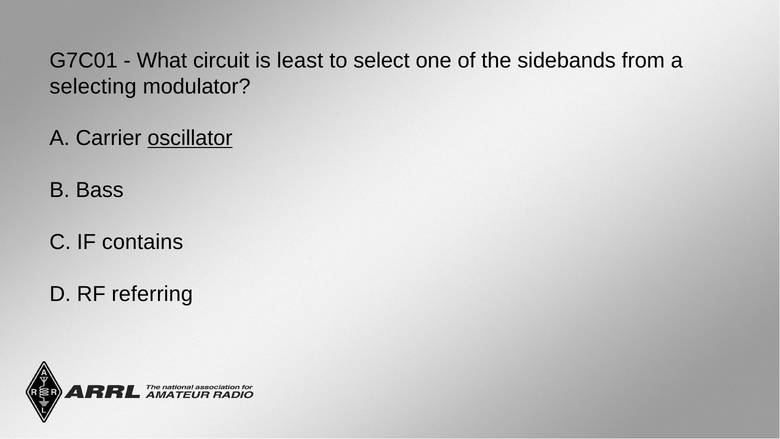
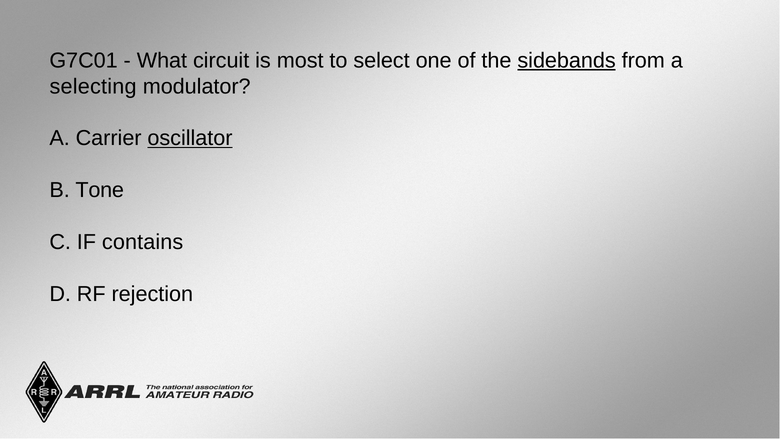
least: least -> most (300, 60)
sidebands underline: none -> present (567, 60)
Bass: Bass -> Tone (100, 190)
referring: referring -> rejection (152, 294)
